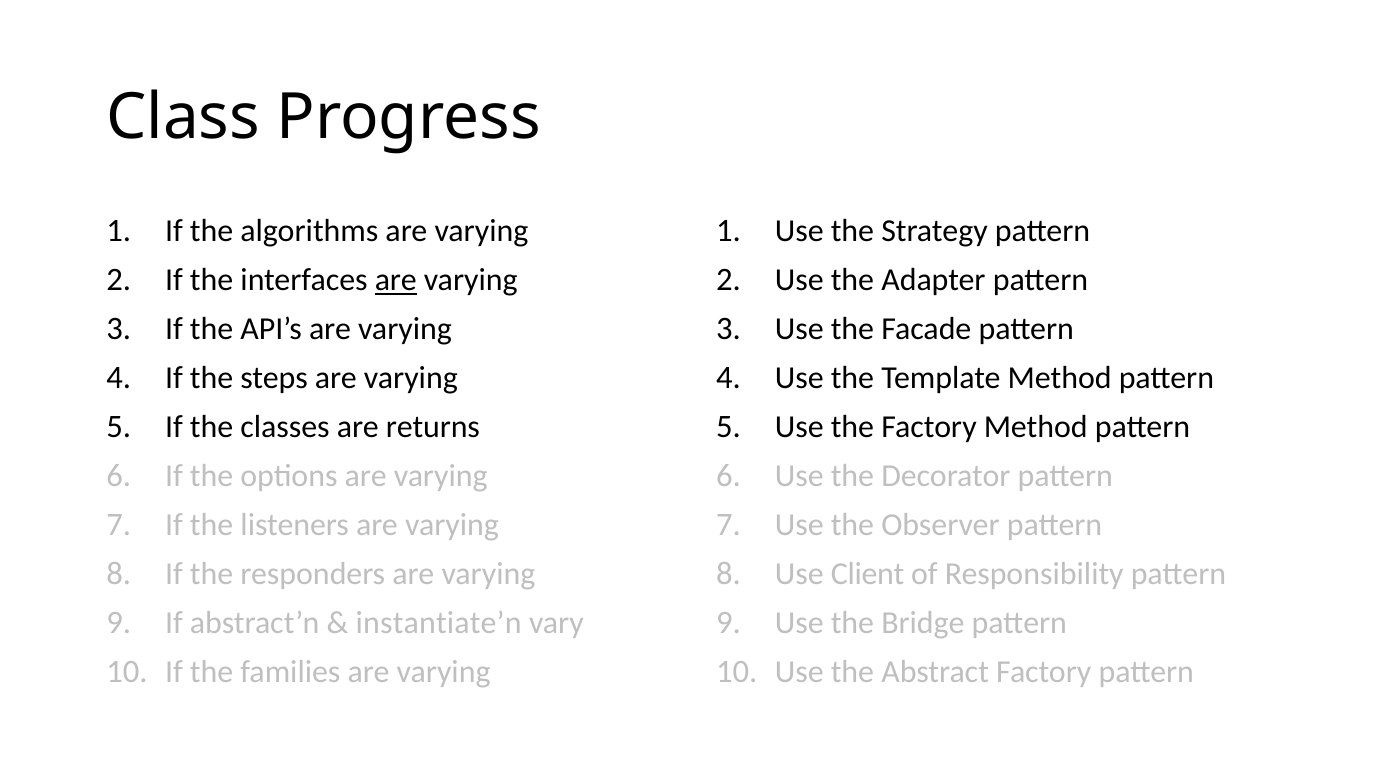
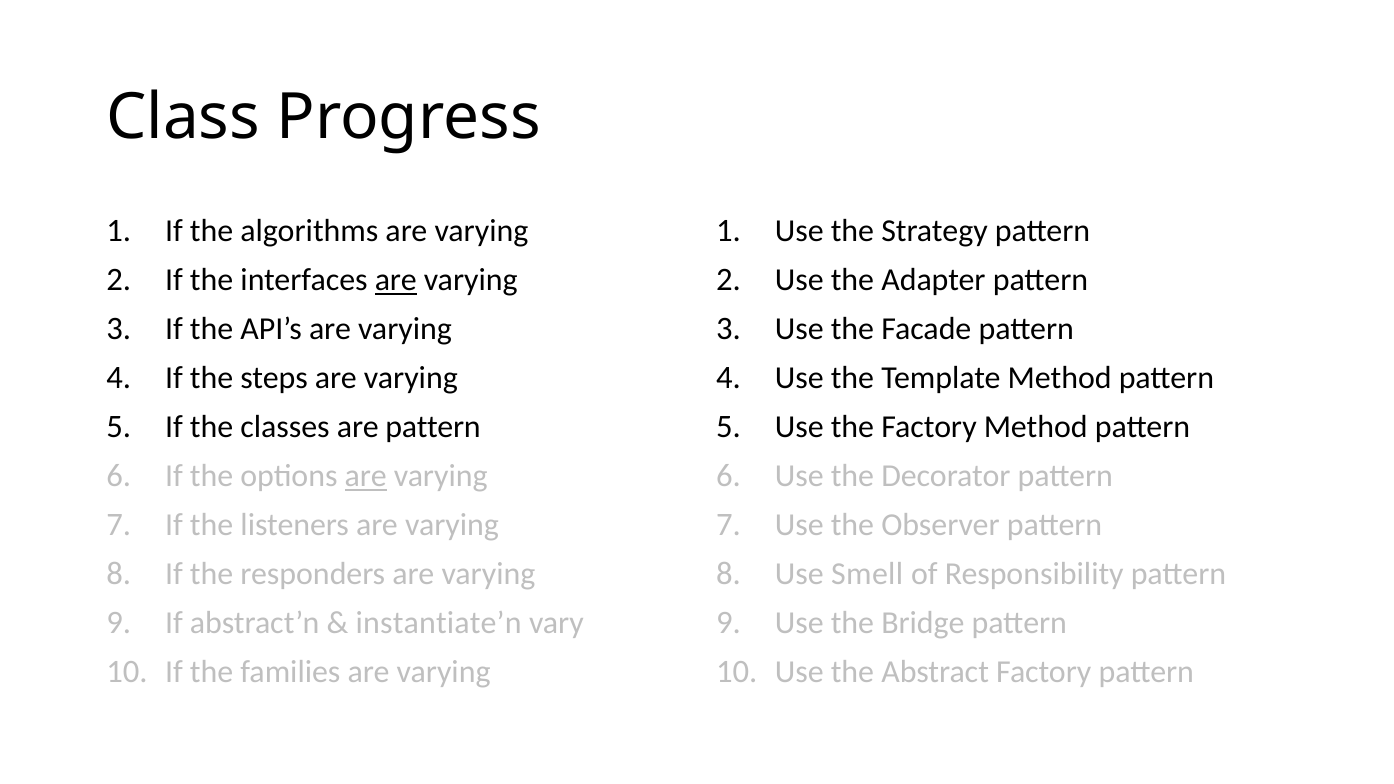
are returns: returns -> pattern (433, 427)
are underline: none -> present (366, 476)
Client: Client -> Smell (867, 574)
